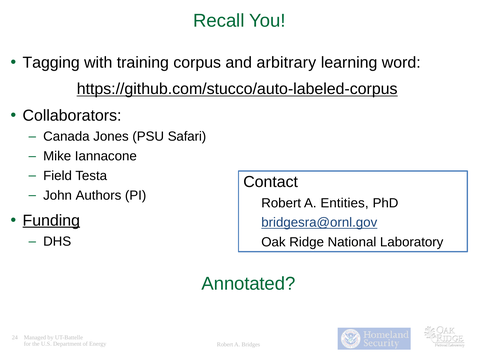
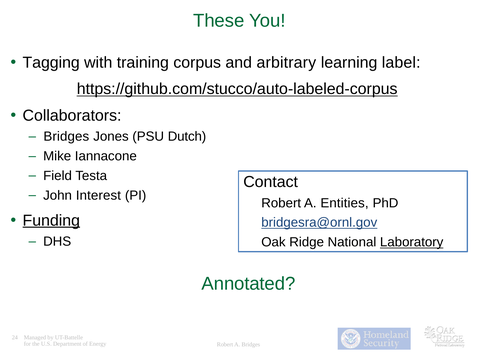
Recall: Recall -> These (219, 21)
word: word -> label (401, 63)
Canada: Canada -> Bridges (66, 136)
Safari: Safari -> Dutch (187, 136)
Authors: Authors -> Interest (98, 195)
Laboratory underline: none -> present (412, 242)
